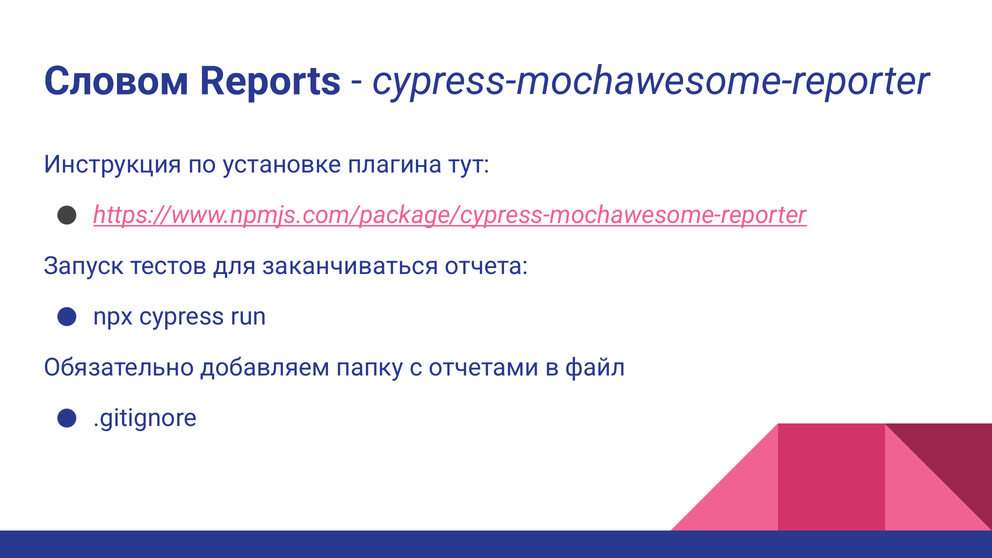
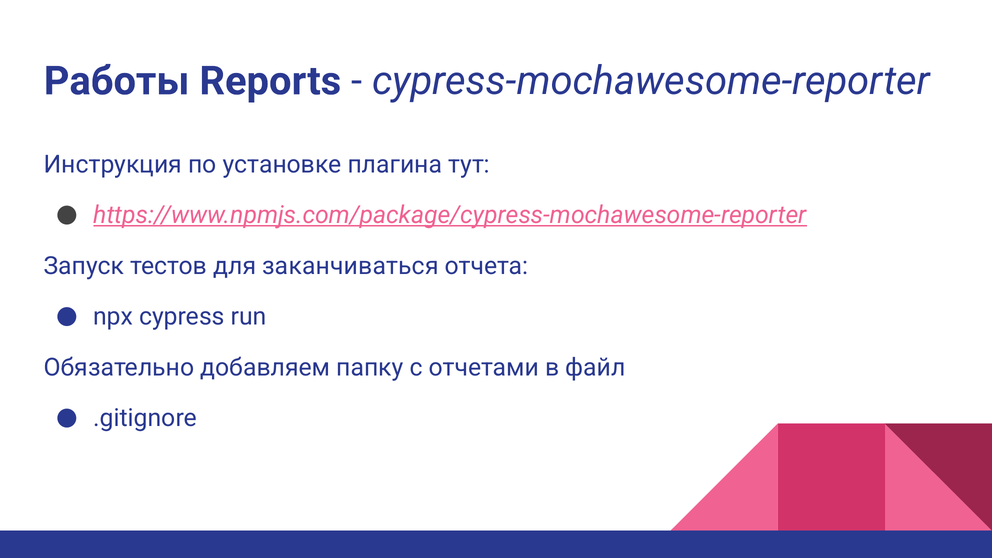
Словом: Словом -> Работы (117, 81)
